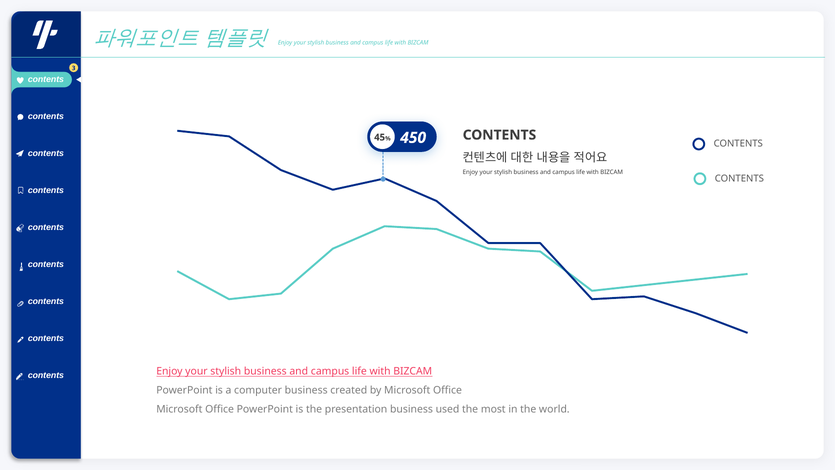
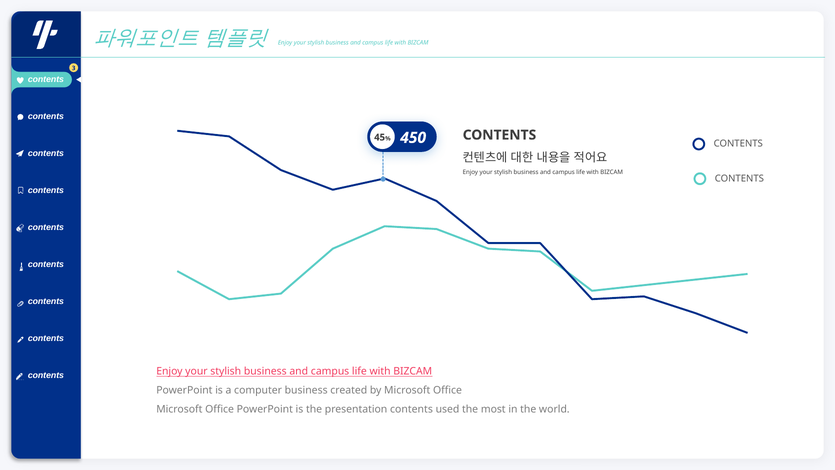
presentation business: business -> contents (411, 409)
